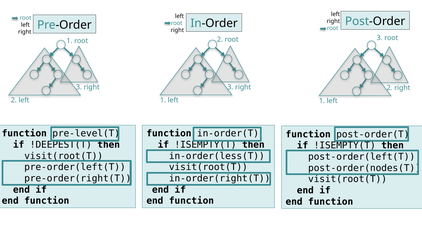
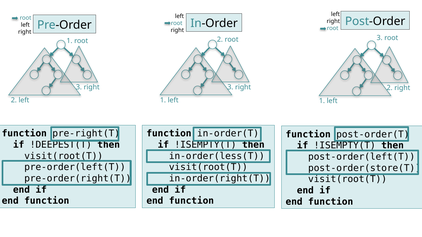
pre-level(T: pre-level(T -> pre-right(T (86, 134)
post-order(nodes(T: post-order(nodes(T -> post-order(store(T (364, 168)
